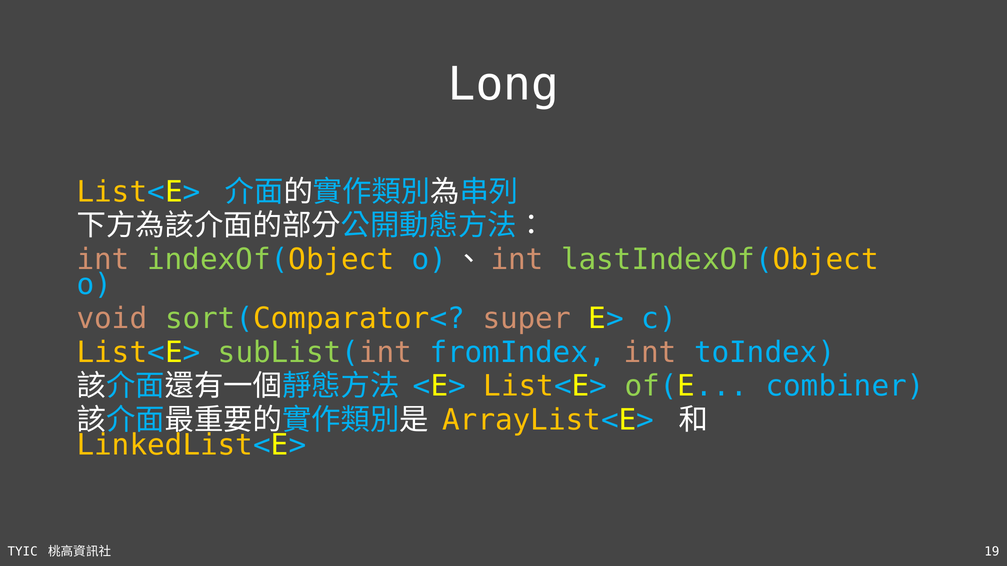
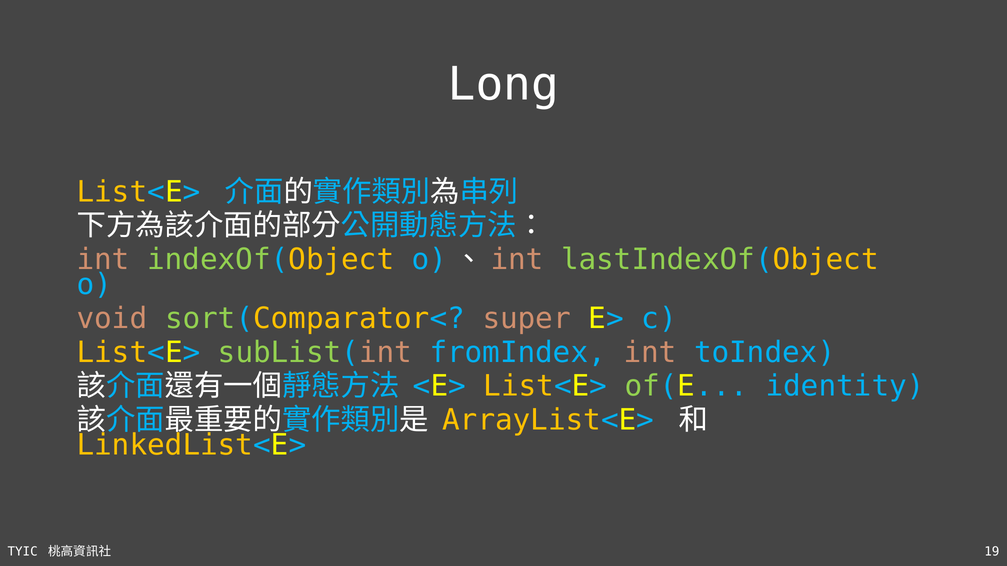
combiner: combiner -> identity (845, 386)
